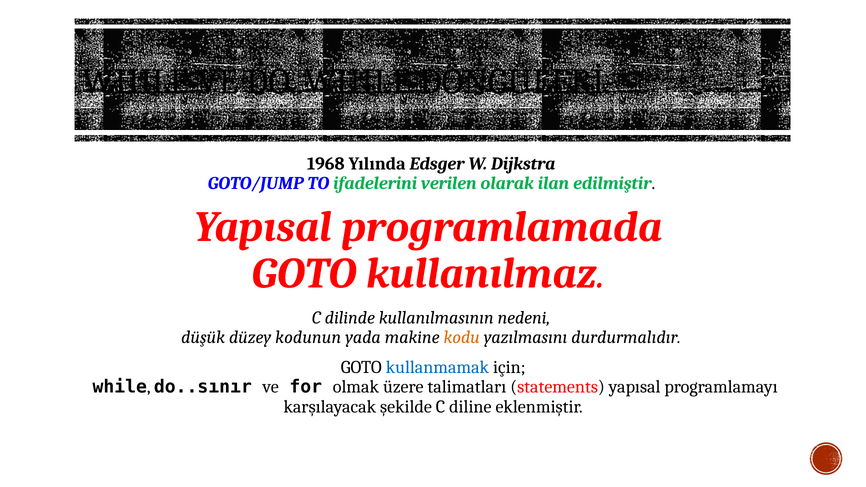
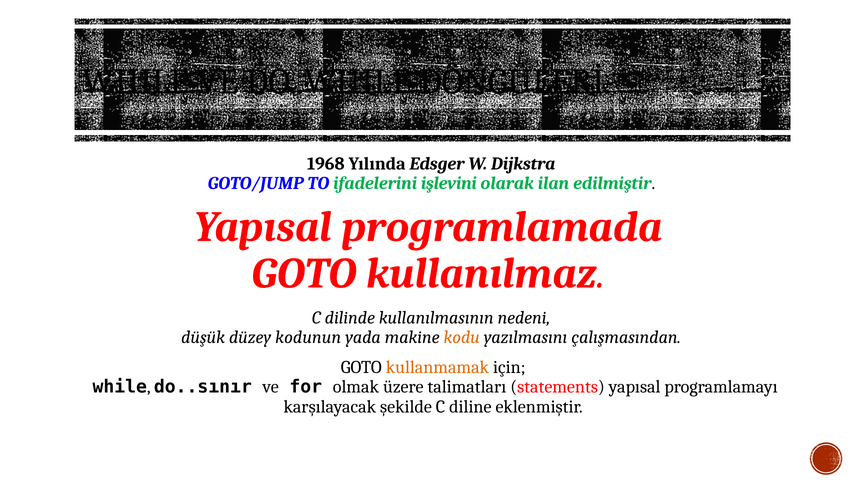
verilen: verilen -> işlevini (449, 183)
durdurmalıdır: durdurmalıdır -> çalışmasından (626, 337)
kullanmamak colour: blue -> orange (437, 368)
